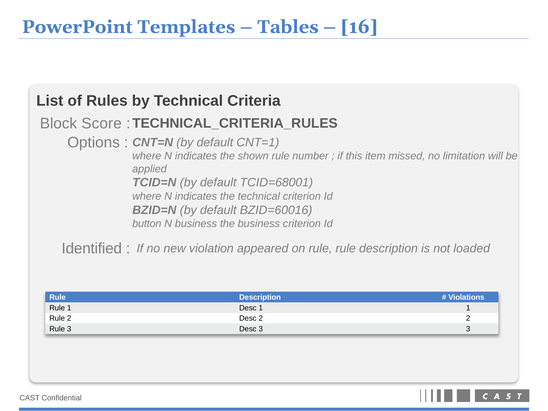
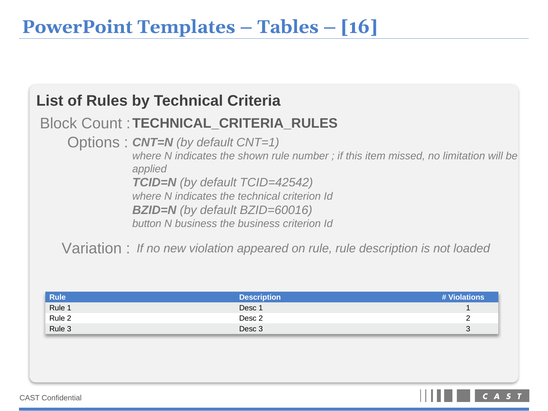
Score: Score -> Count (102, 123)
TCID=68001: TCID=68001 -> TCID=42542 (276, 183)
Identified: Identified -> Variation (92, 249)
